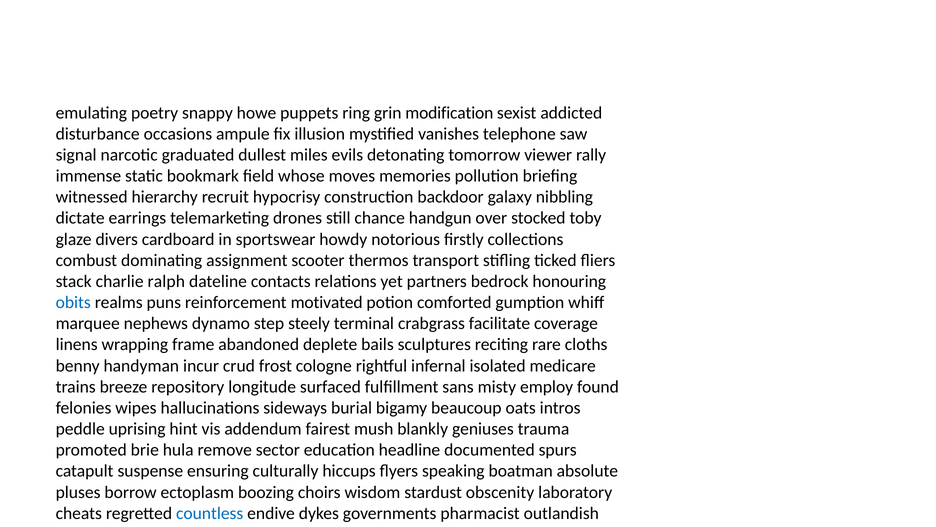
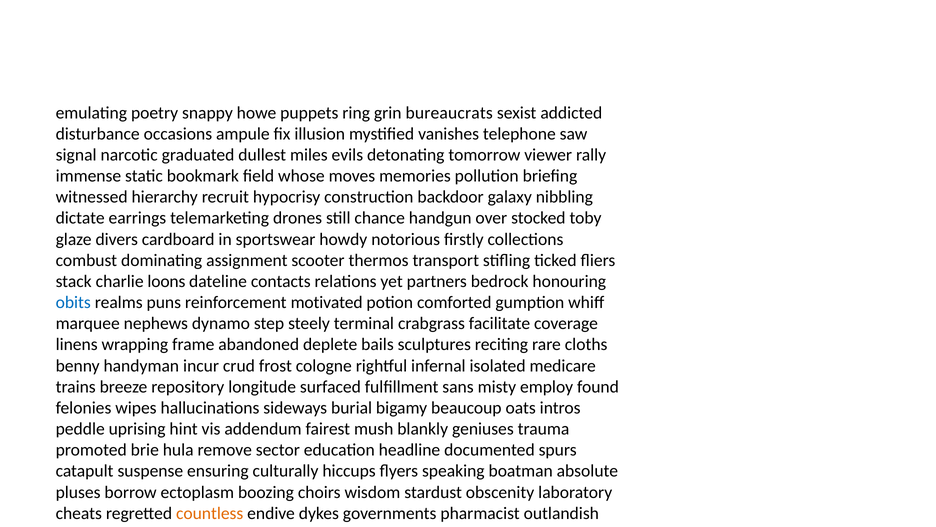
modification: modification -> bureaucrats (449, 113)
ralph: ralph -> loons (166, 281)
countless colour: blue -> orange (210, 513)
